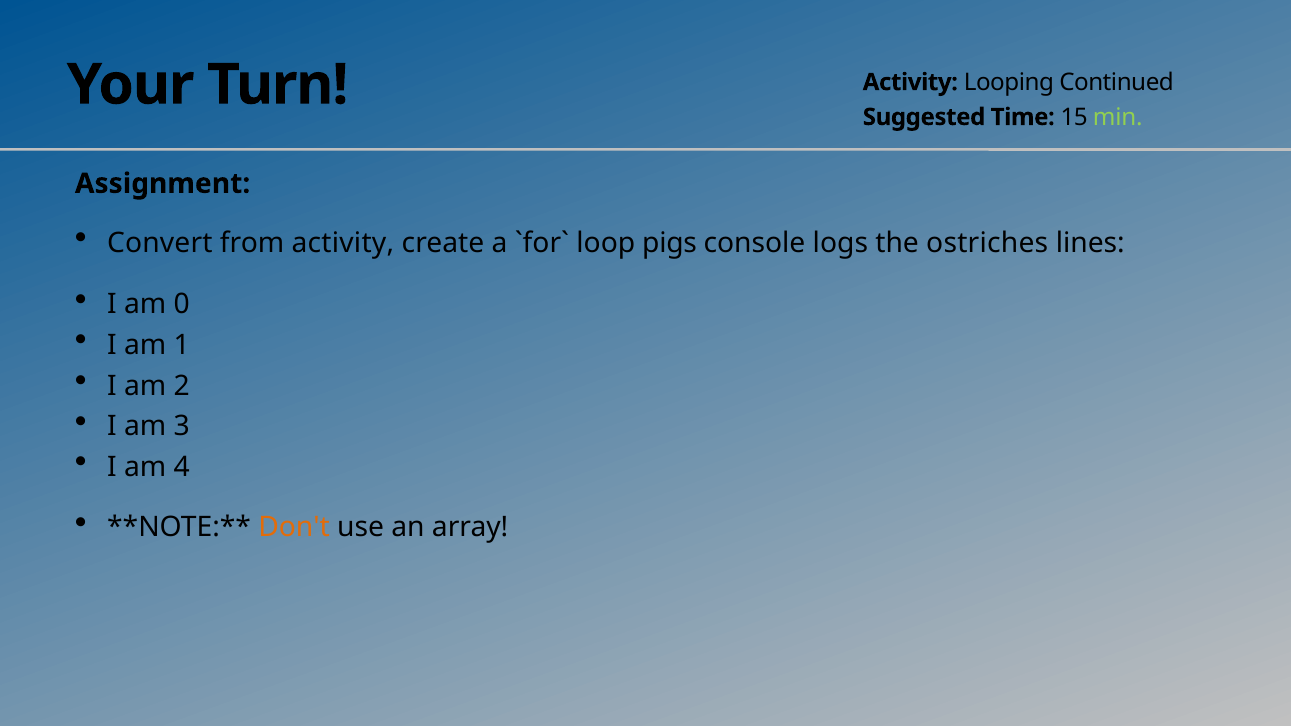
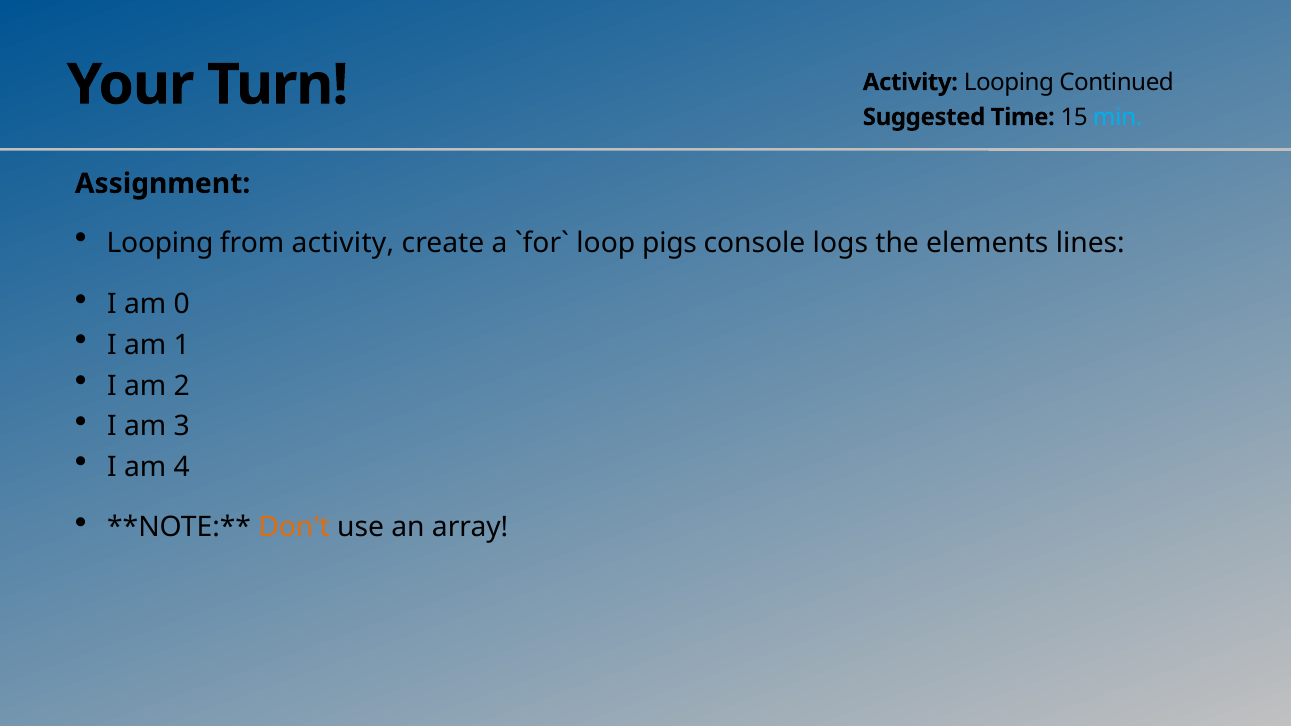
min colour: light green -> light blue (1118, 117)
Convert: Convert -> Looping (160, 243)
ostriches: ostriches -> elements (987, 243)
